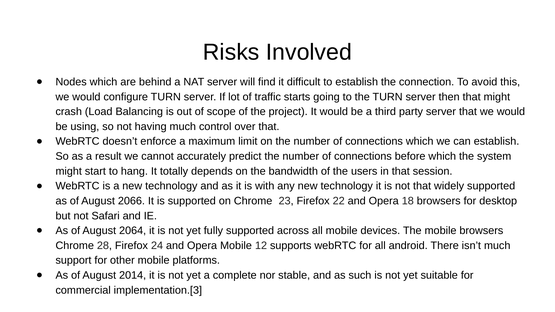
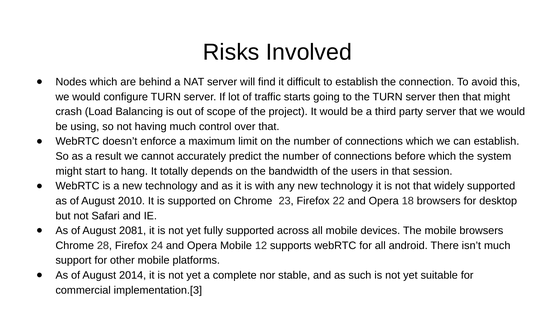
2066: 2066 -> 2010 (131, 201)
2064: 2064 -> 2081 (133, 231)
